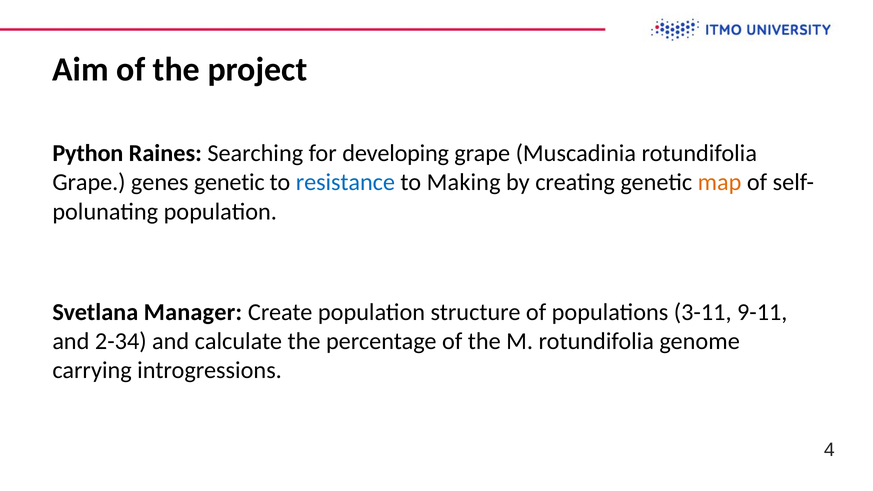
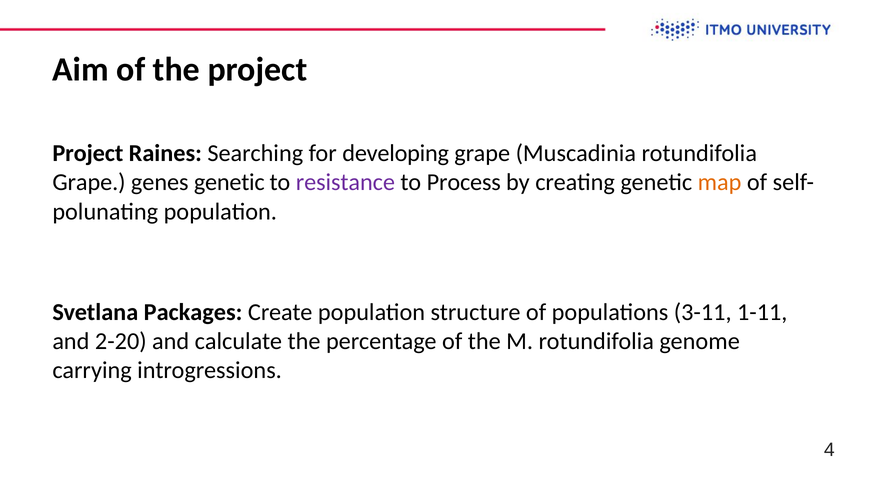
Python: Python -> Project (88, 153)
resistance colour: blue -> purple (345, 183)
Making: Making -> Process (464, 183)
Manager: Manager -> Packages (193, 312)
9-11: 9-11 -> 1-11 (762, 312)
2-34: 2-34 -> 2-20 (121, 341)
